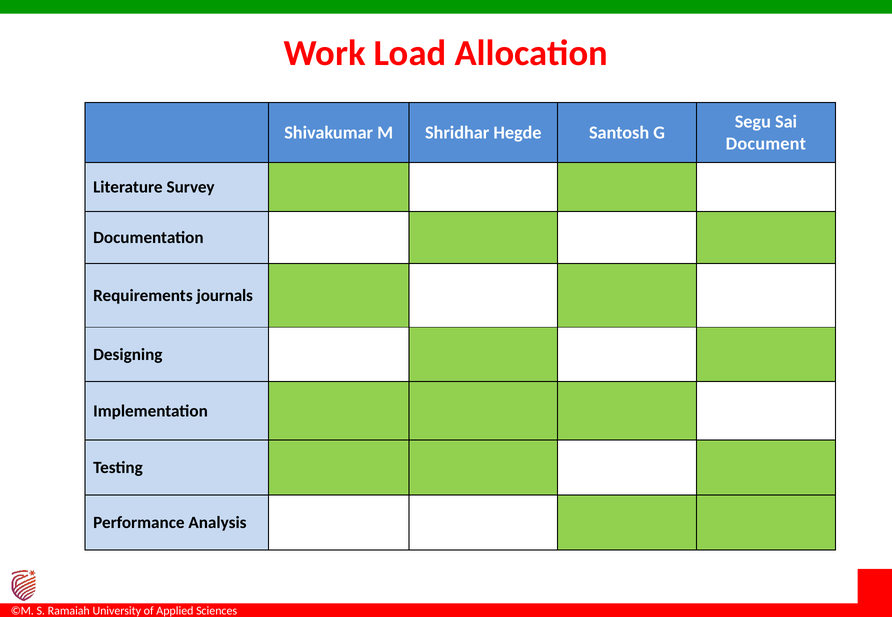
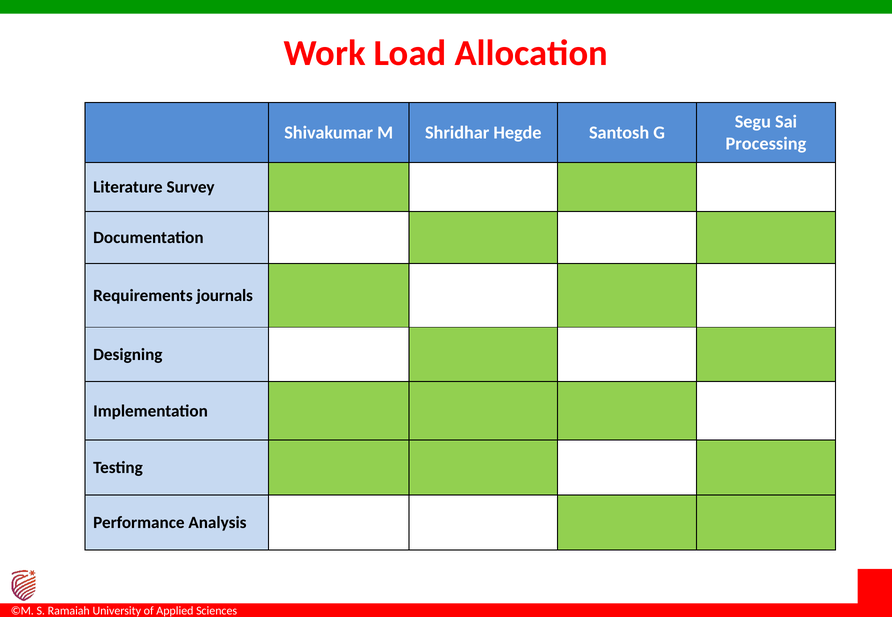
Document: Document -> Processing (766, 144)
